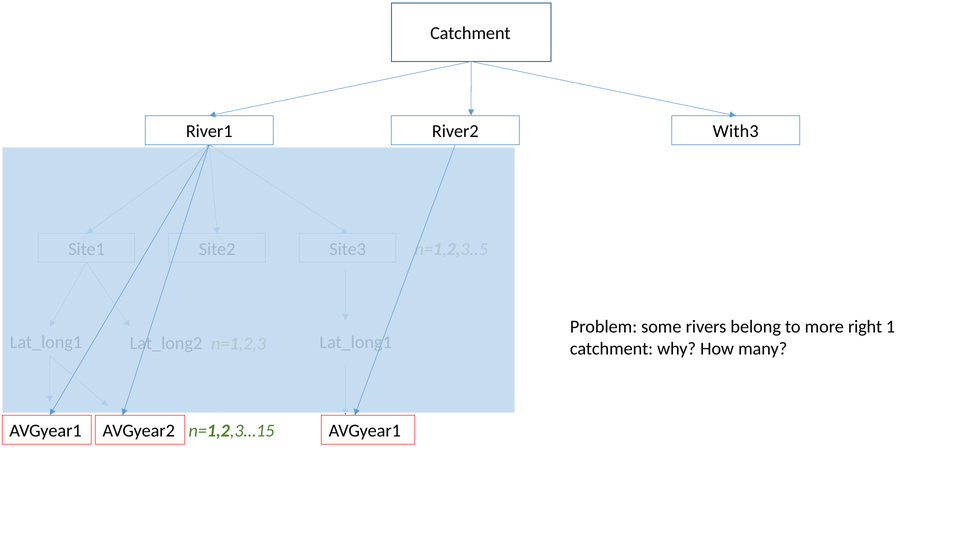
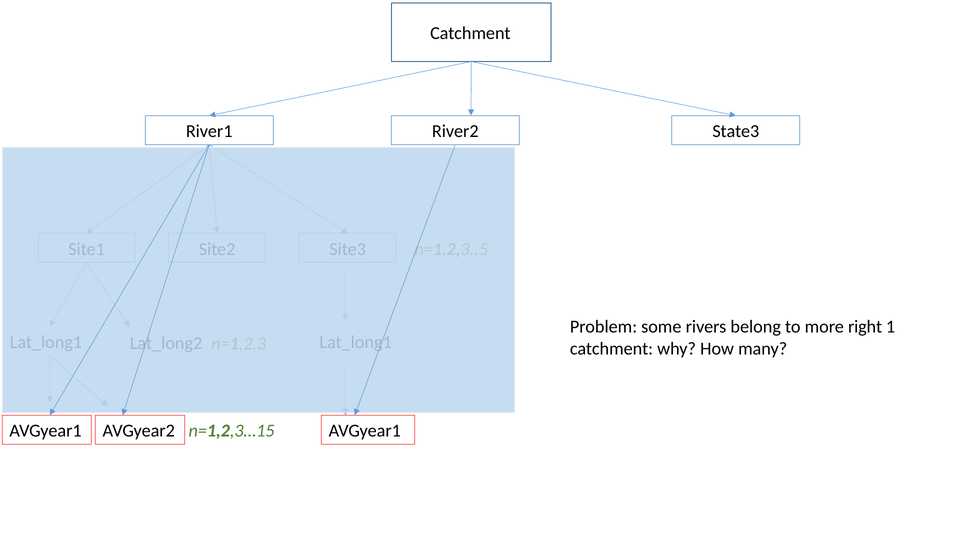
With3: With3 -> State3 (736, 131)
